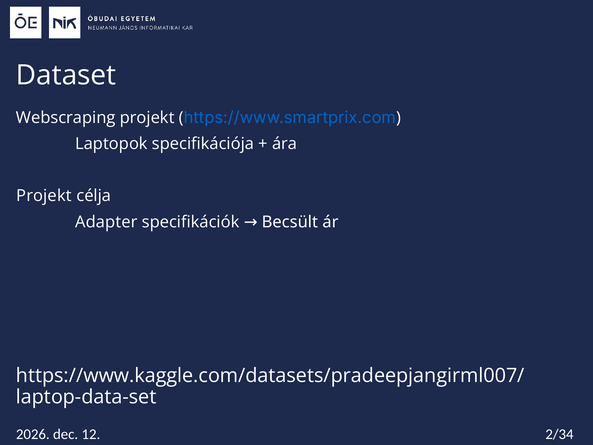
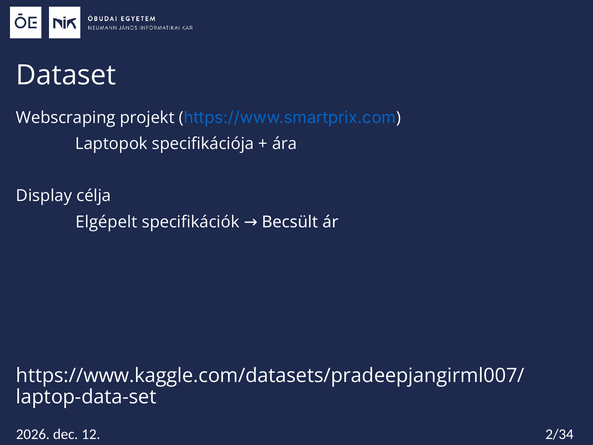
Projekt: Projekt -> Display (44, 196)
Adapter: Adapter -> Elgépelt (106, 222)
